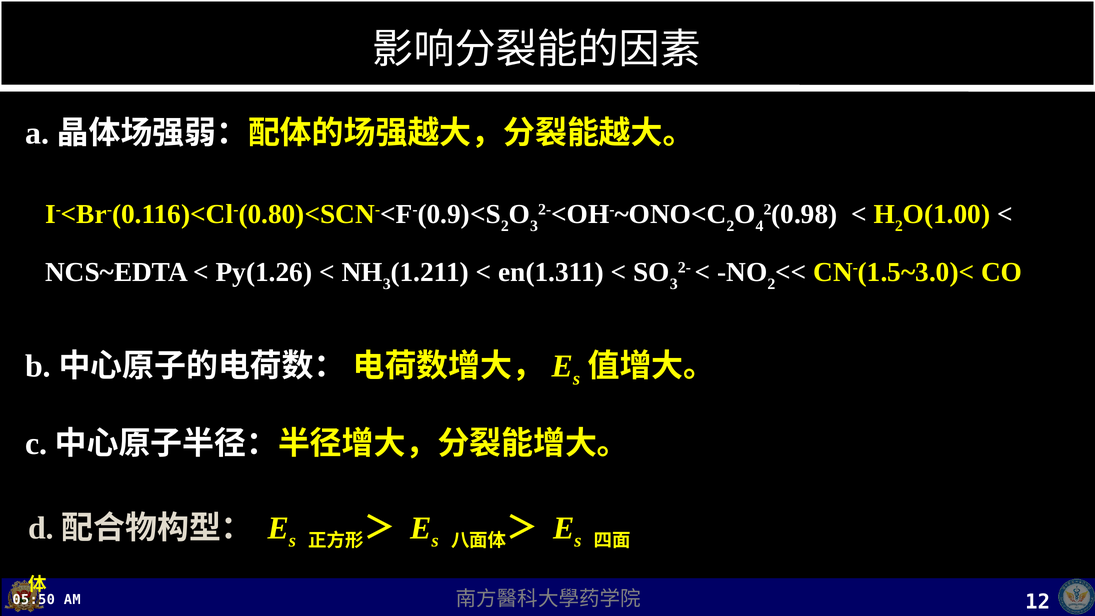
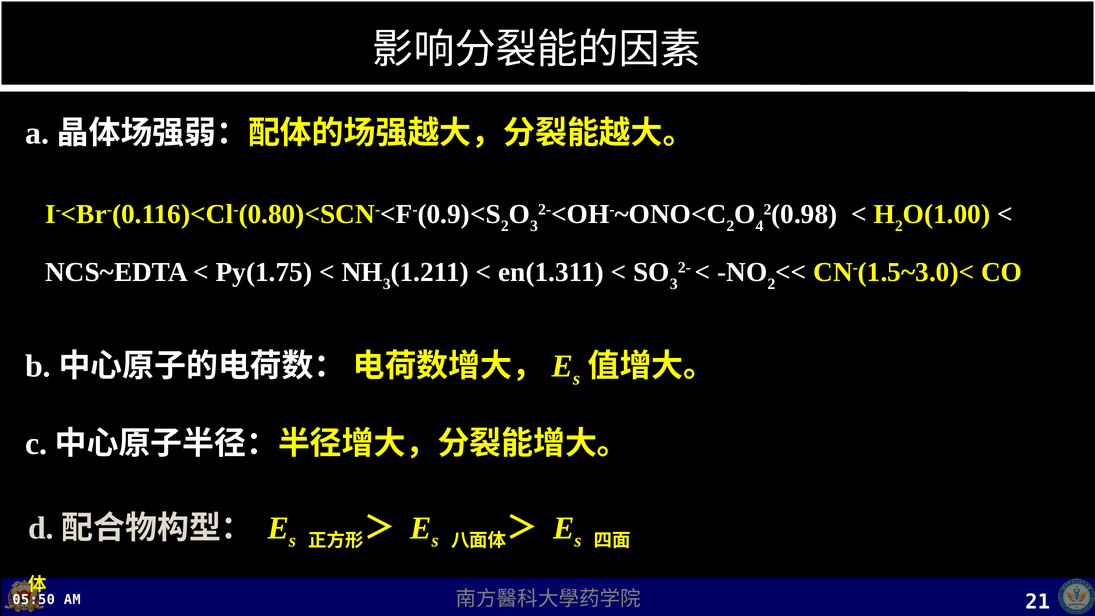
Py(1.26: Py(1.26 -> Py(1.75 (264, 272)
12: 12 -> 21 (1038, 602)
